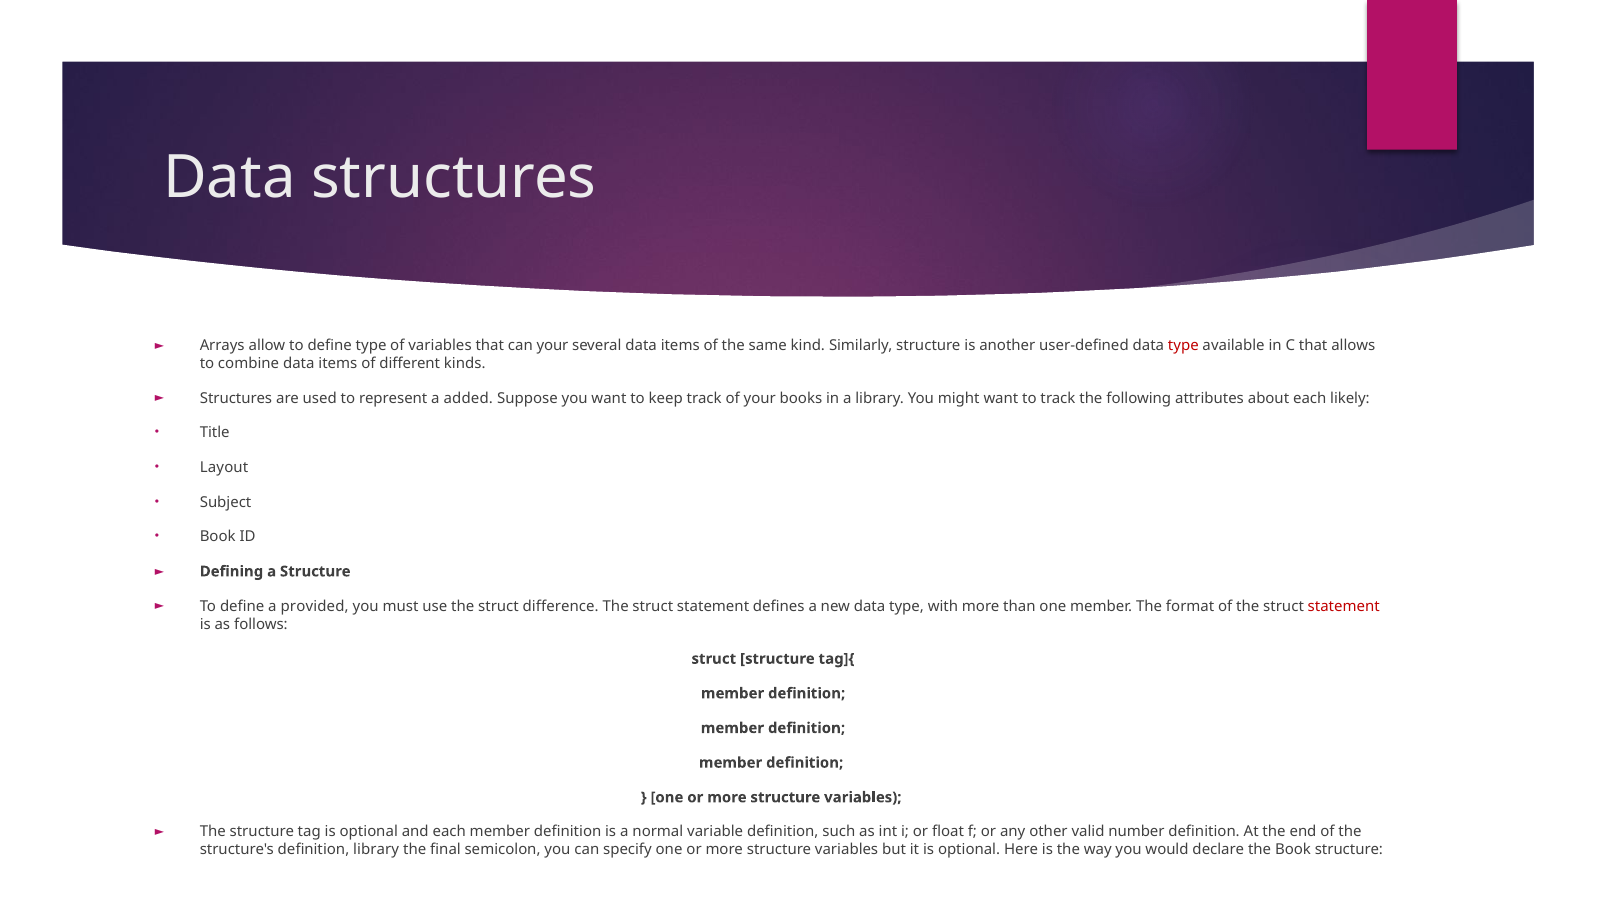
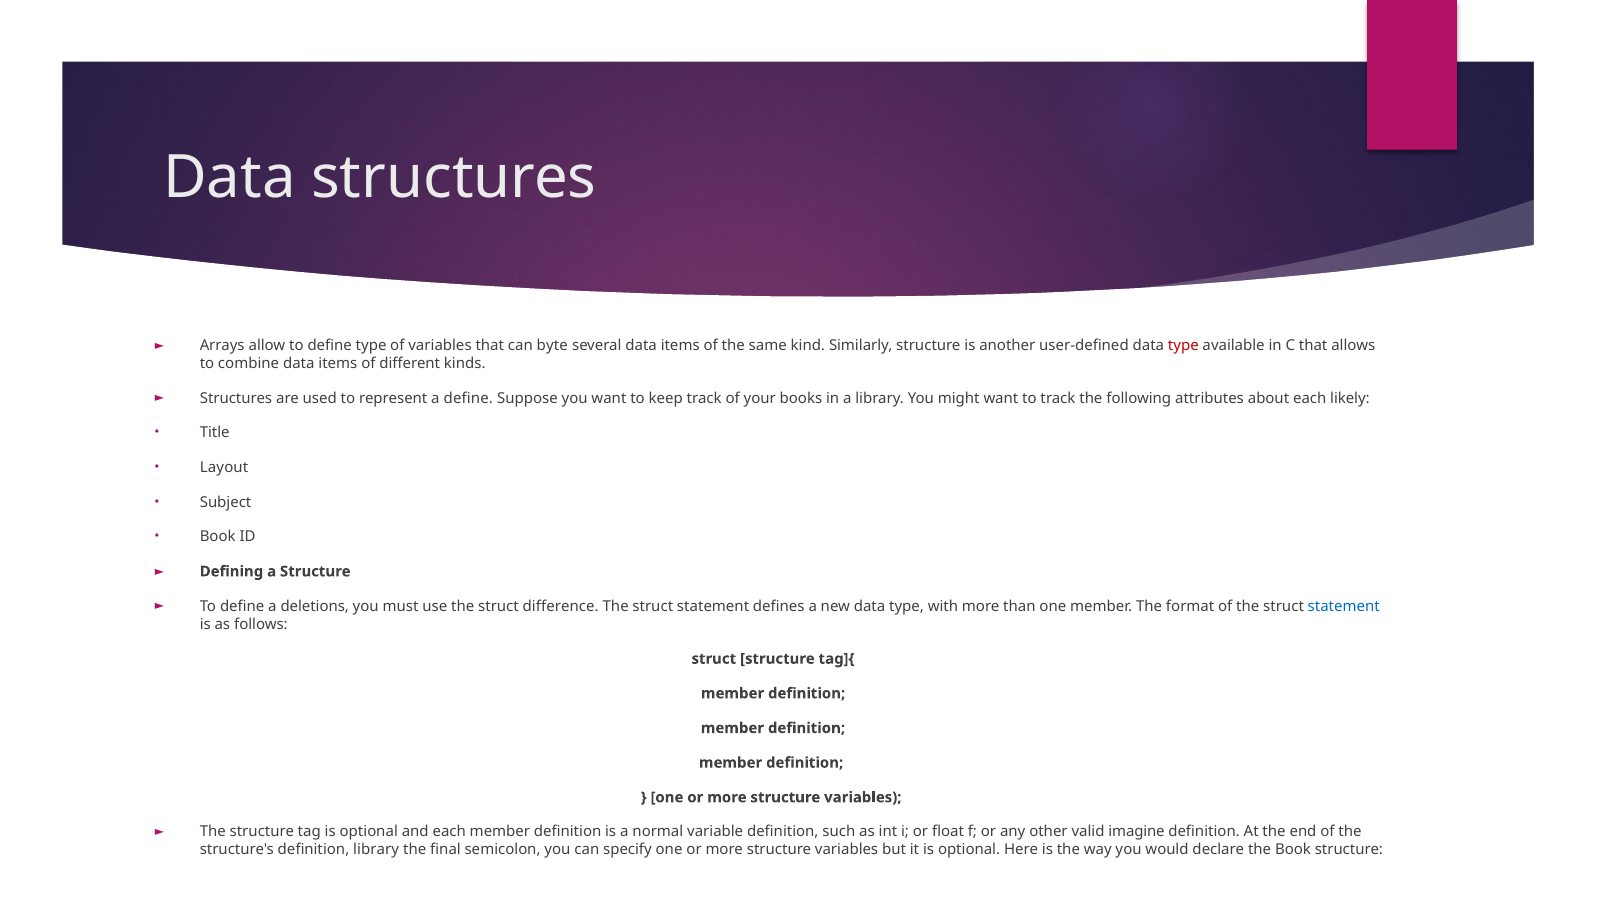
can your: your -> byte (552, 346)
a added: added -> define (468, 398)
provided: provided -> deletions (315, 606)
statement colour: red -> blue (1344, 606)
number: number -> imagine (1137, 832)
